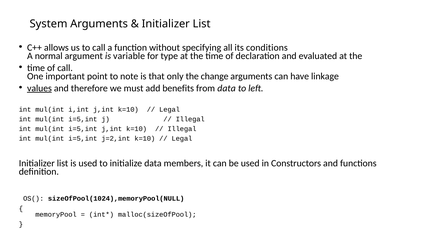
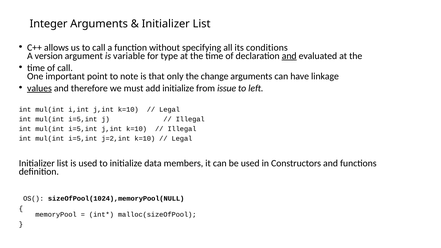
System: System -> Integer (49, 24)
normal: normal -> version (49, 56)
and underline: none -> present (289, 56)
add benefits: benefits -> initialize (178, 88)
from data: data -> issue (227, 88)
